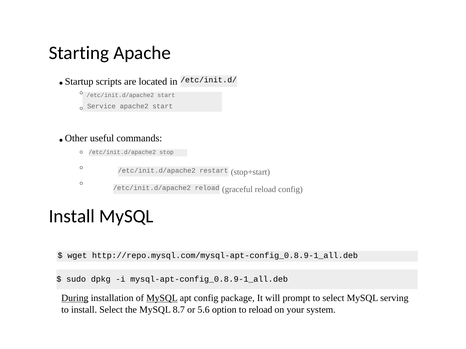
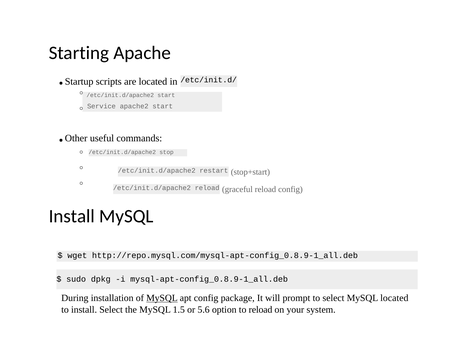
During underline: present -> none (75, 299)
MySQL serving: serving -> located (394, 299)
8.7: 8.7 -> 1.5 (179, 310)
